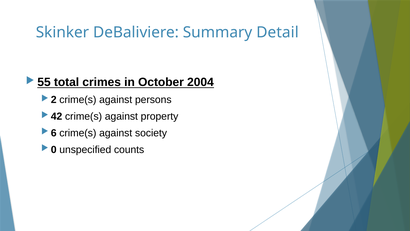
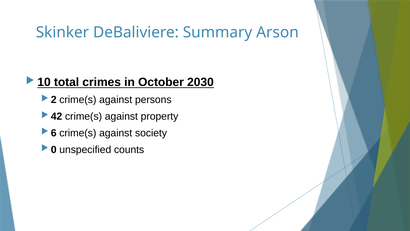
Detail: Detail -> Arson (278, 32)
55: 55 -> 10 (44, 82)
2004: 2004 -> 2030 (200, 82)
